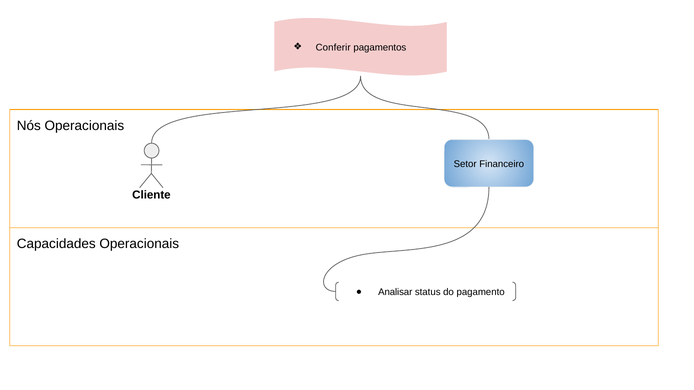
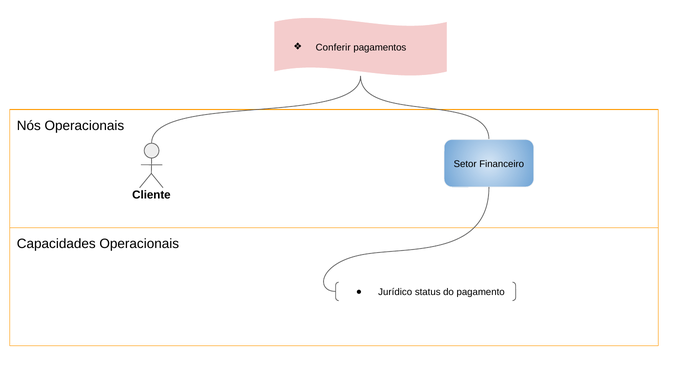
Analisar: Analisar -> Jurídico (395, 292)
